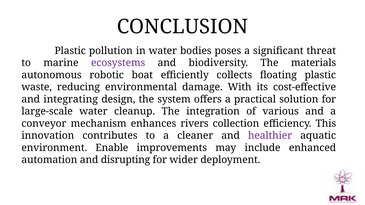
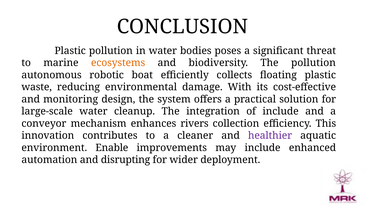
ecosystems colour: purple -> orange (118, 63)
The materials: materials -> pollution (313, 63)
integrating: integrating -> monitoring (71, 99)
of various: various -> include (281, 112)
